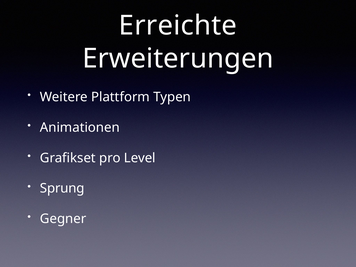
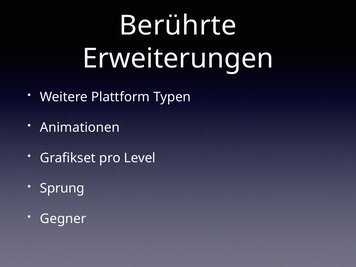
Erreichte: Erreichte -> Berührte (178, 26)
